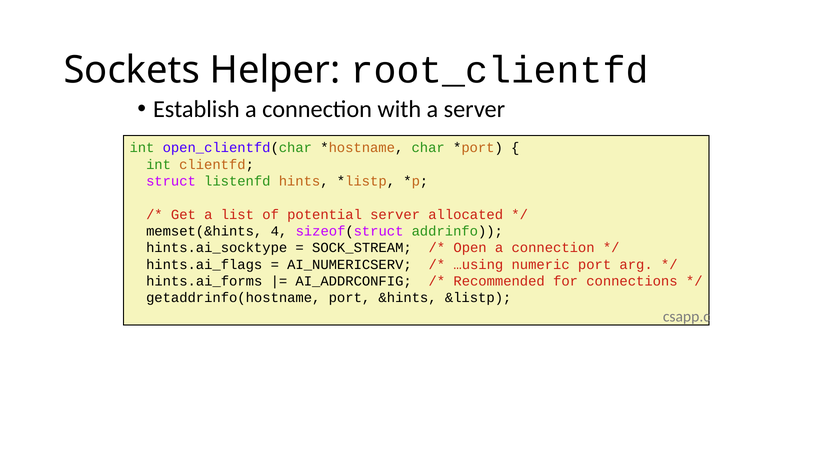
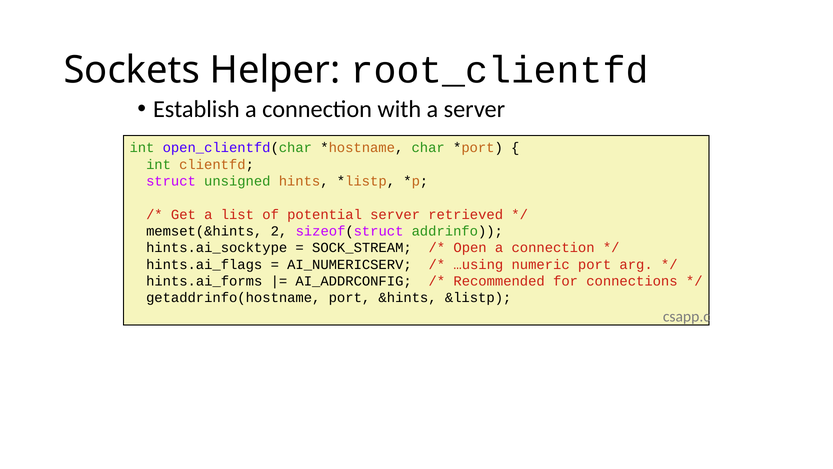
listenfd: listenfd -> unsigned (237, 181)
allocated: allocated -> retrieved (466, 214)
4: 4 -> 2 (279, 231)
